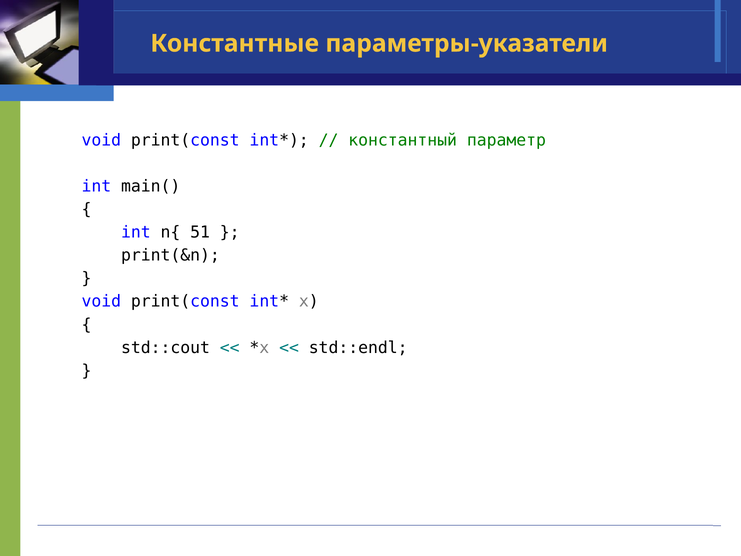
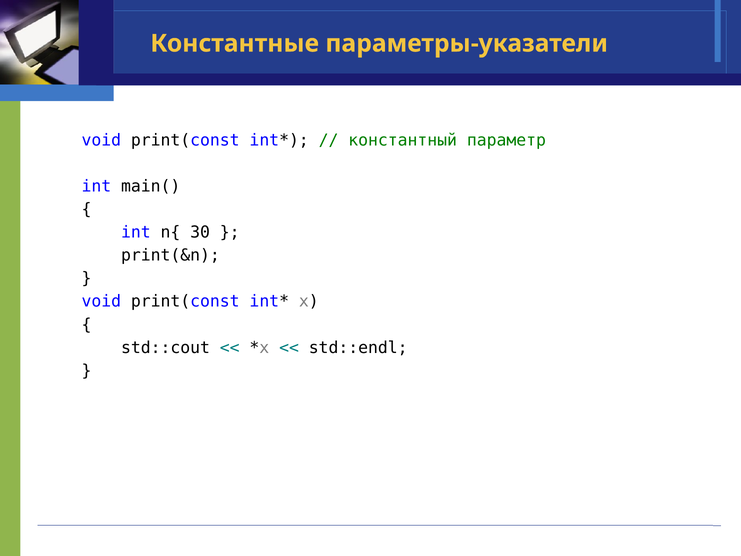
51: 51 -> 30 (200, 232)
